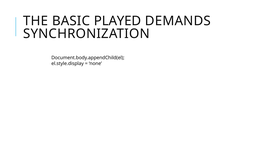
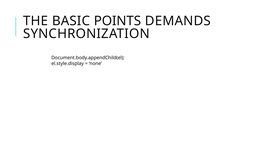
PLAYED: PLAYED -> POINTS (118, 21)
